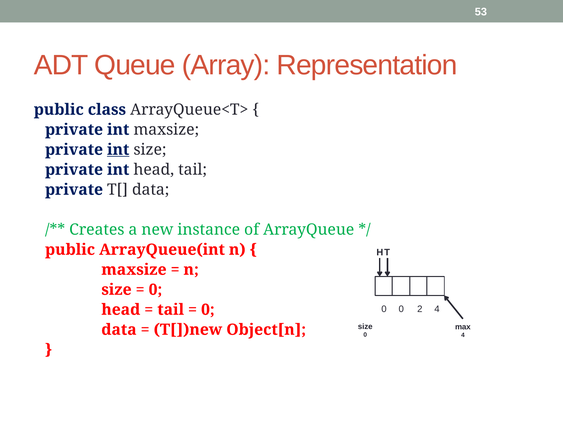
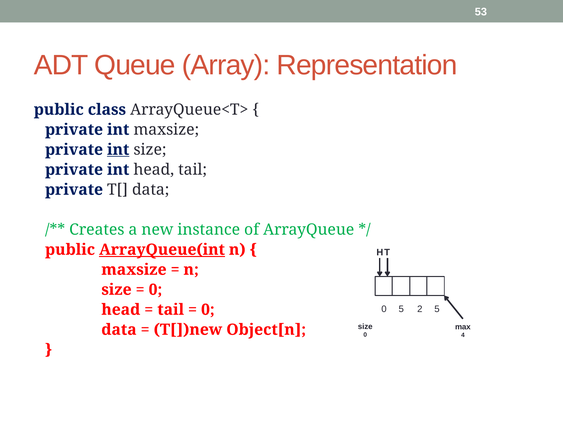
ArrayQueue(int underline: none -> present (162, 250)
0 0: 0 -> 5 (401, 309)
2 4: 4 -> 5 (437, 309)
